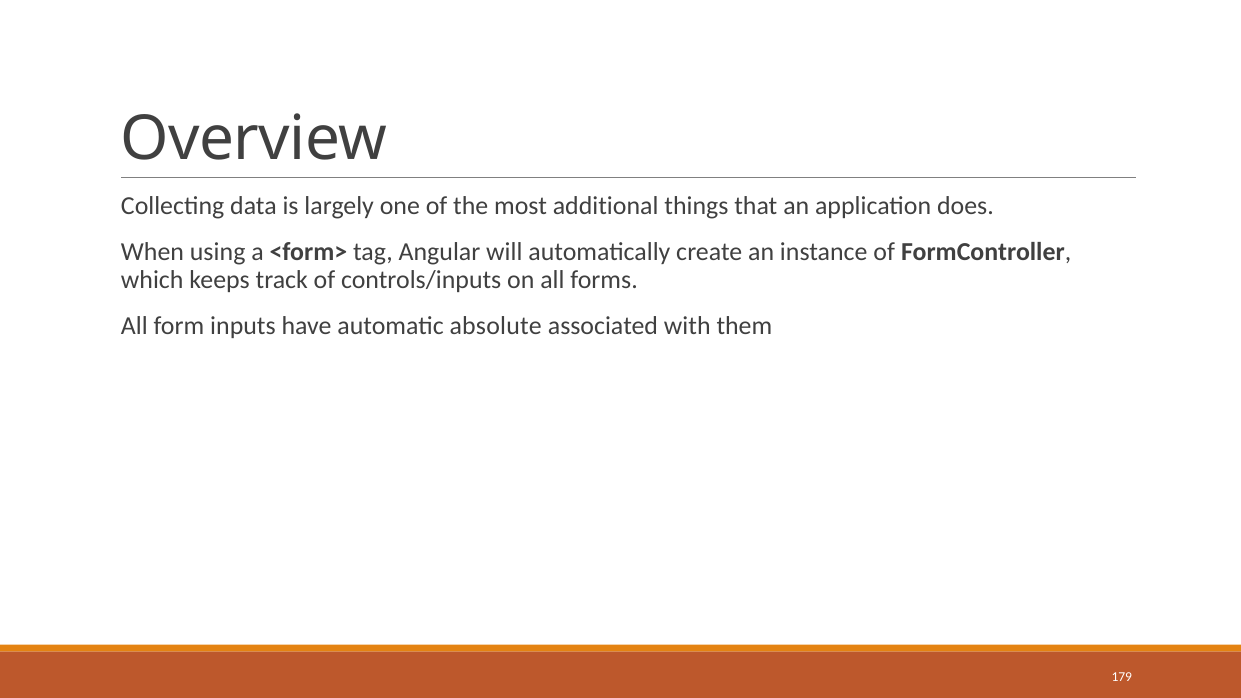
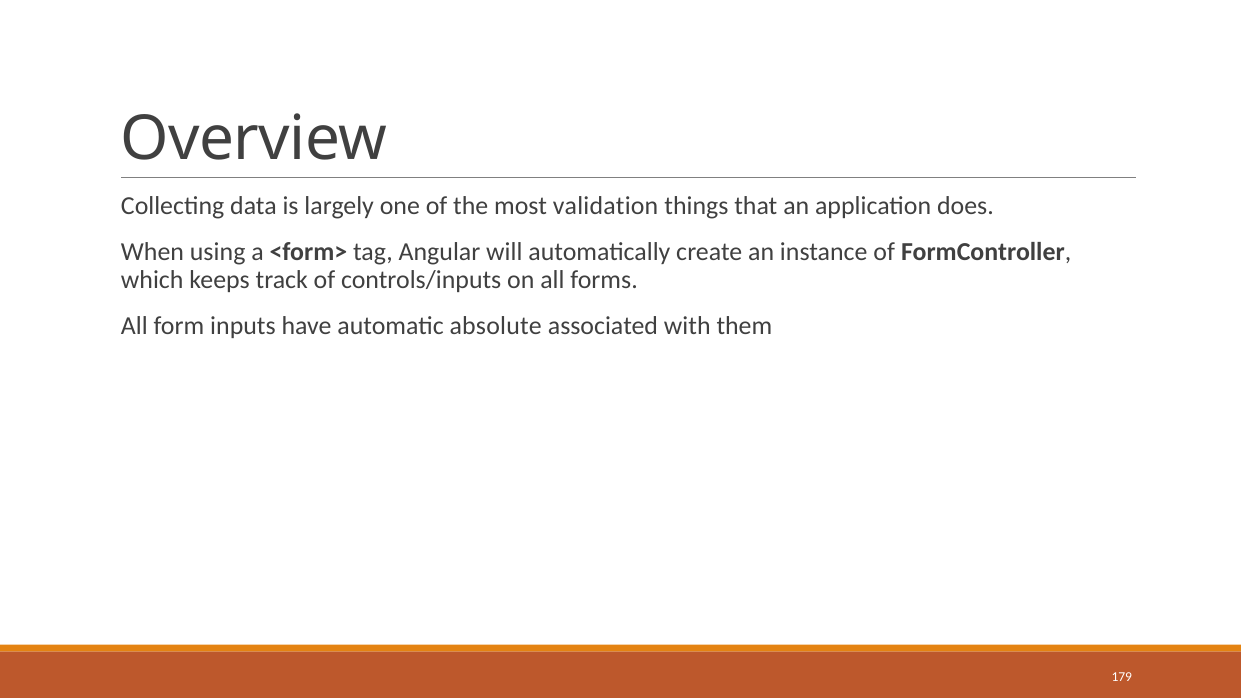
additional: additional -> validation (606, 206)
